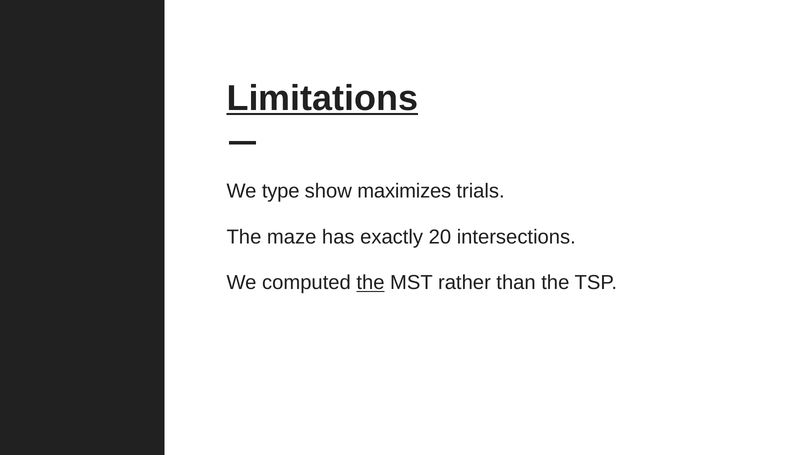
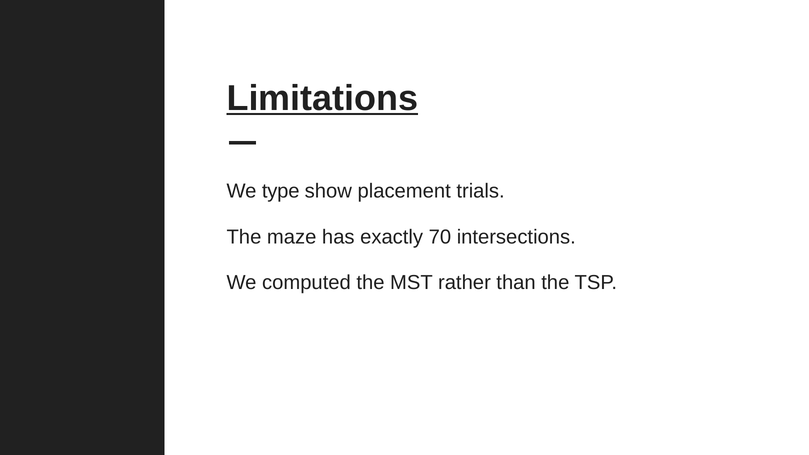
maximizes: maximizes -> placement (404, 191)
20: 20 -> 70 (440, 237)
the underline: present -> none (370, 283)
